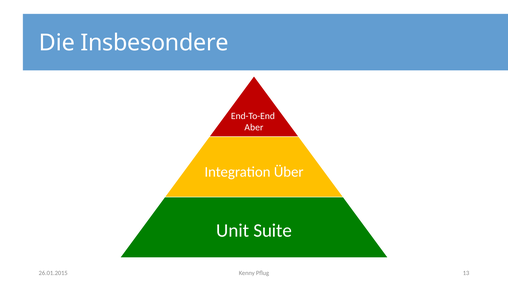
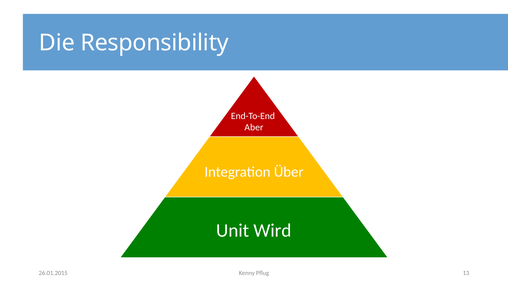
Insbesondere: Insbesondere -> Responsibility (155, 43)
Suite: Suite -> Wird (273, 230)
